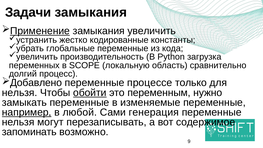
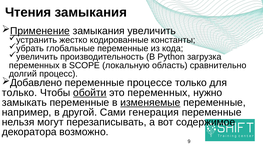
Задачи: Задачи -> Чтения (28, 12)
нельзя: нельзя -> только (20, 93)
это переменным: переменным -> переменных (159, 93)
изменяемые underline: none -> present (150, 102)
например underline: present -> none (27, 112)
любой: любой -> другой (80, 112)
запоминать: запоминать -> декоратора (29, 132)
